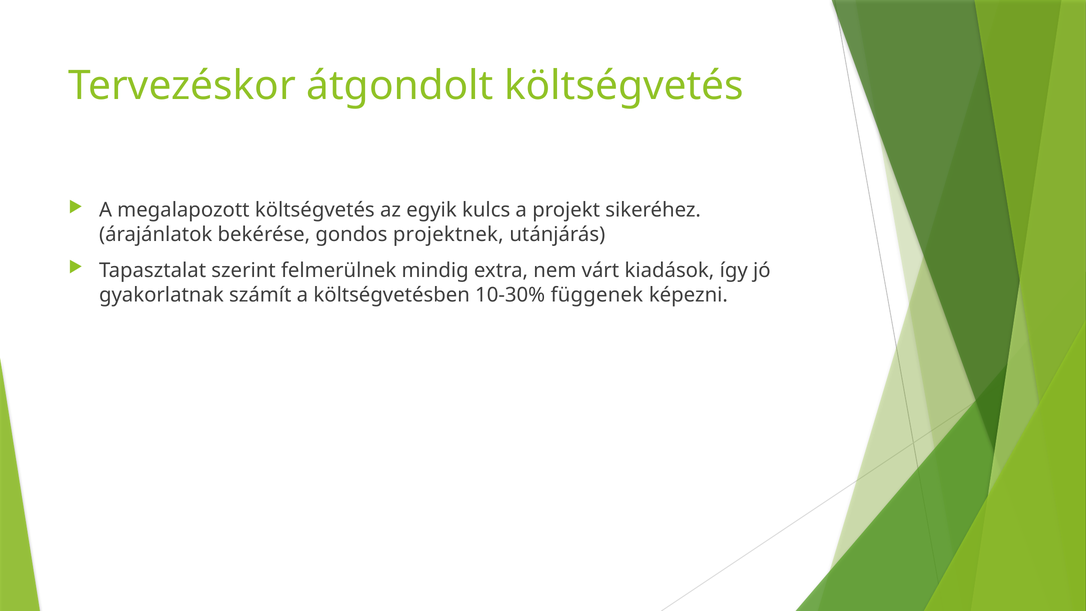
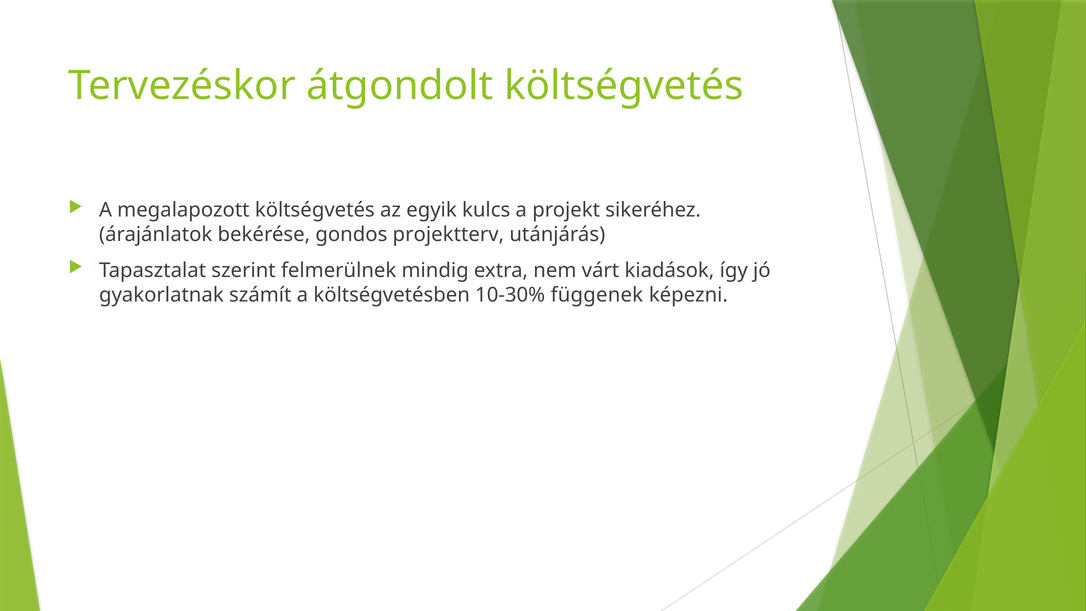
projektnek: projektnek -> projektterv (448, 235)
